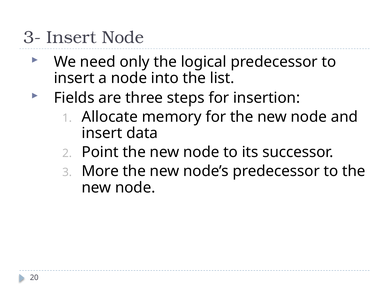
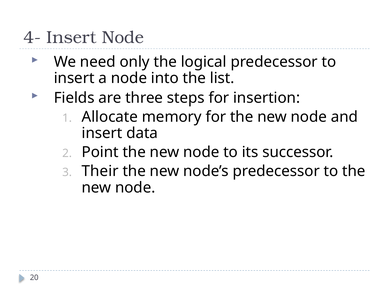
3-: 3- -> 4- (32, 37)
More: More -> Their (100, 171)
